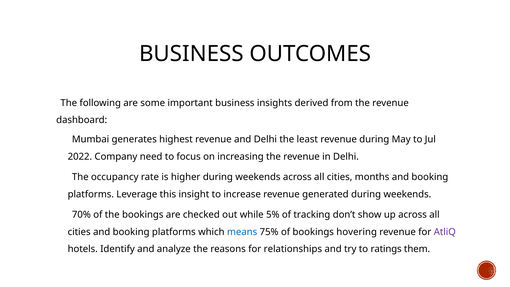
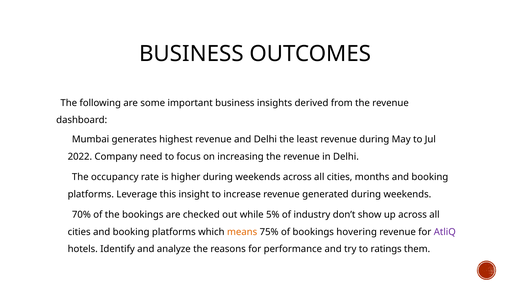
tracking: tracking -> industry (312, 215)
means colour: blue -> orange (242, 232)
relationships: relationships -> performance (293, 249)
